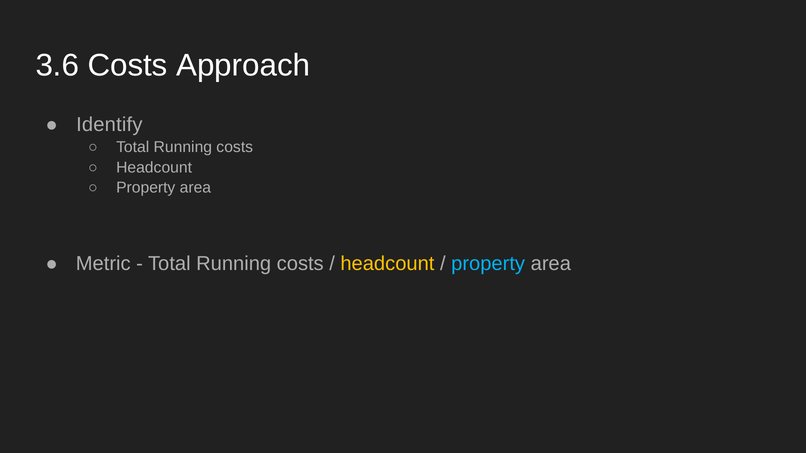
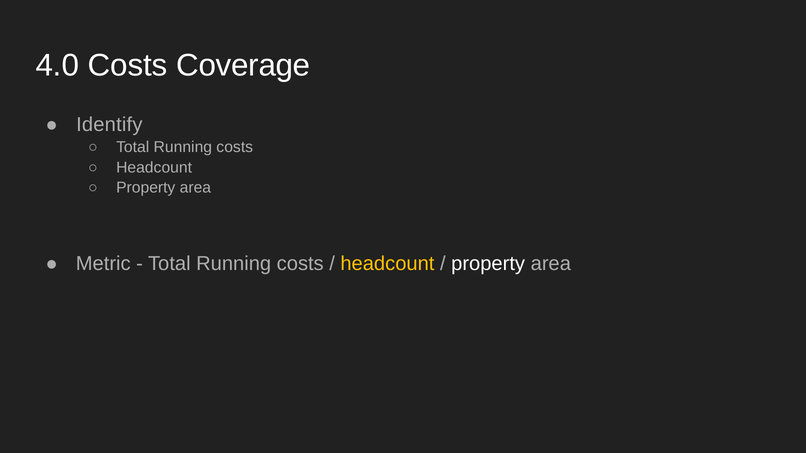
3.6: 3.6 -> 4.0 (57, 65)
Approach: Approach -> Coverage (243, 65)
property colour: light blue -> white (488, 264)
